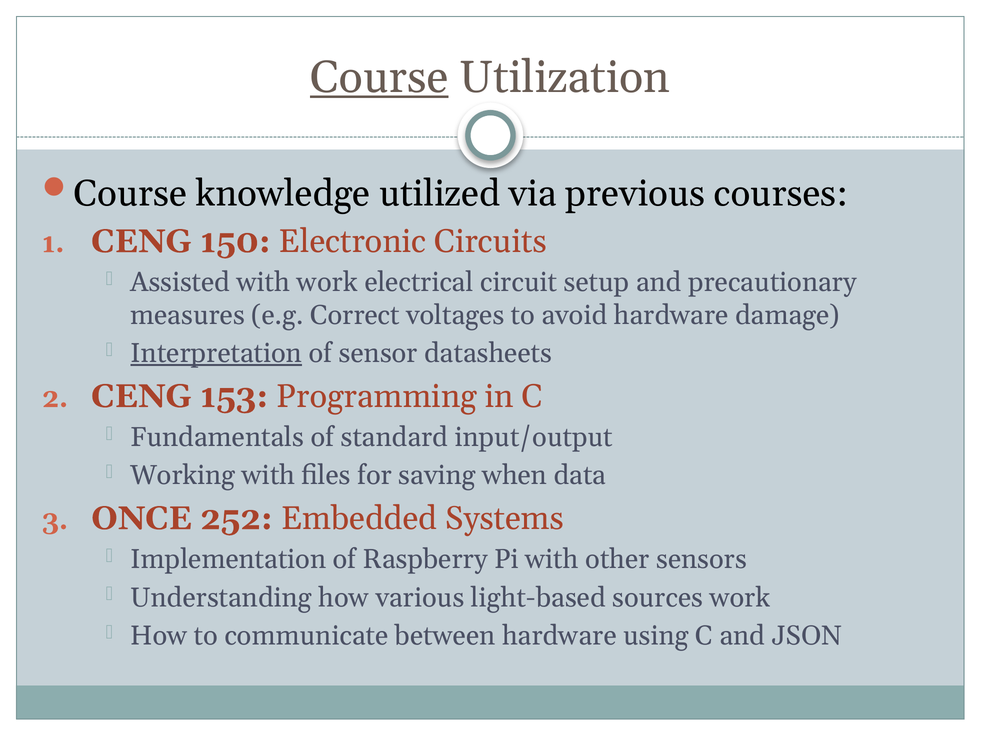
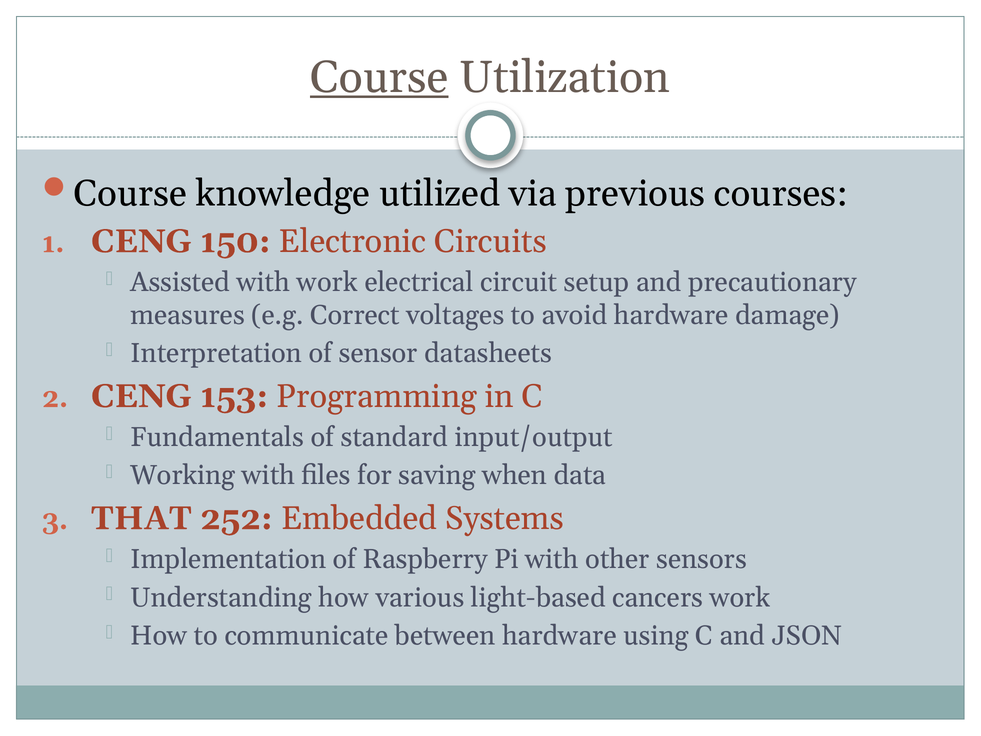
Interpretation underline: present -> none (216, 353)
ONCE: ONCE -> THAT (141, 518)
sources: sources -> cancers (658, 597)
